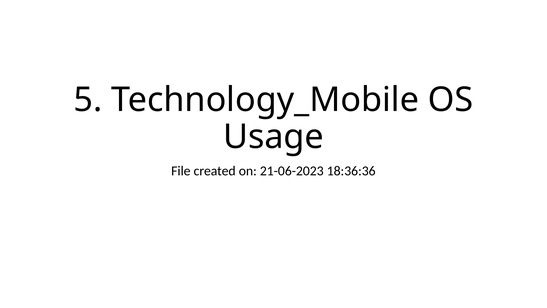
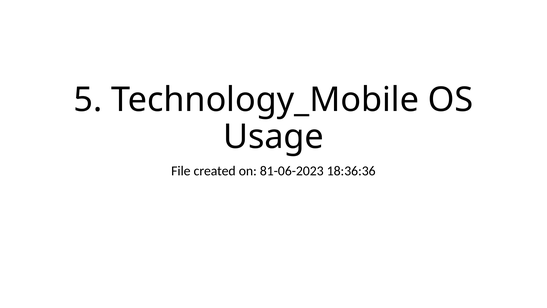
21-06-2023: 21-06-2023 -> 81-06-2023 (292, 171)
